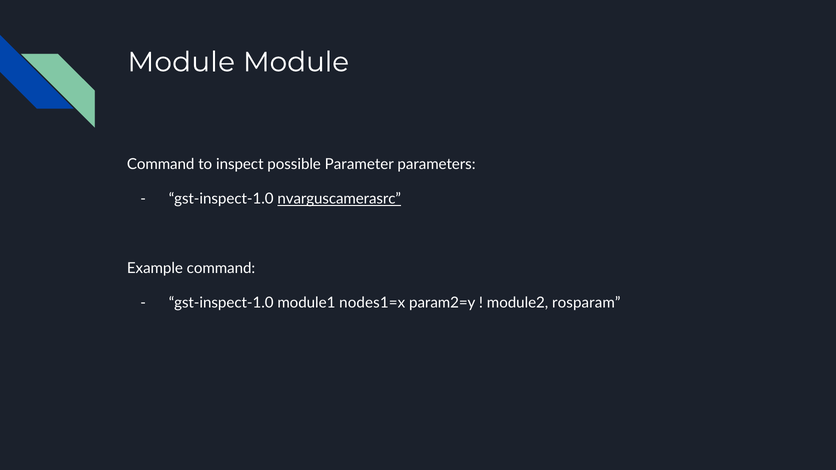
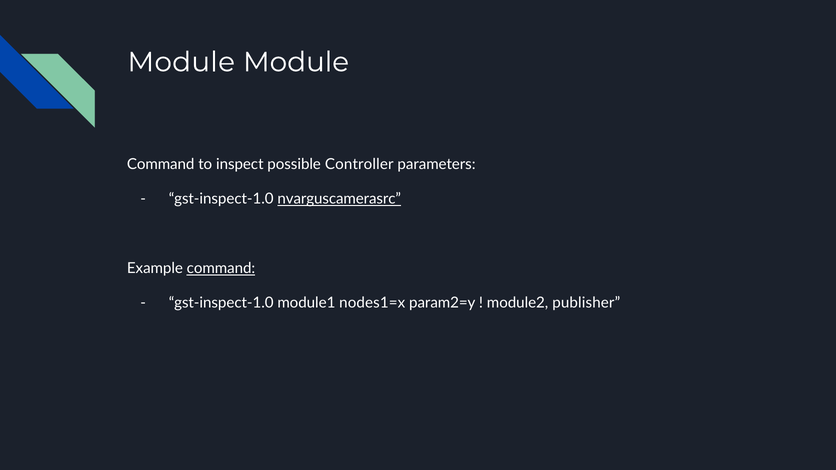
Parameter: Parameter -> Controller (359, 164)
command underline: none -> present (221, 268)
rosparam: rosparam -> publisher (586, 303)
